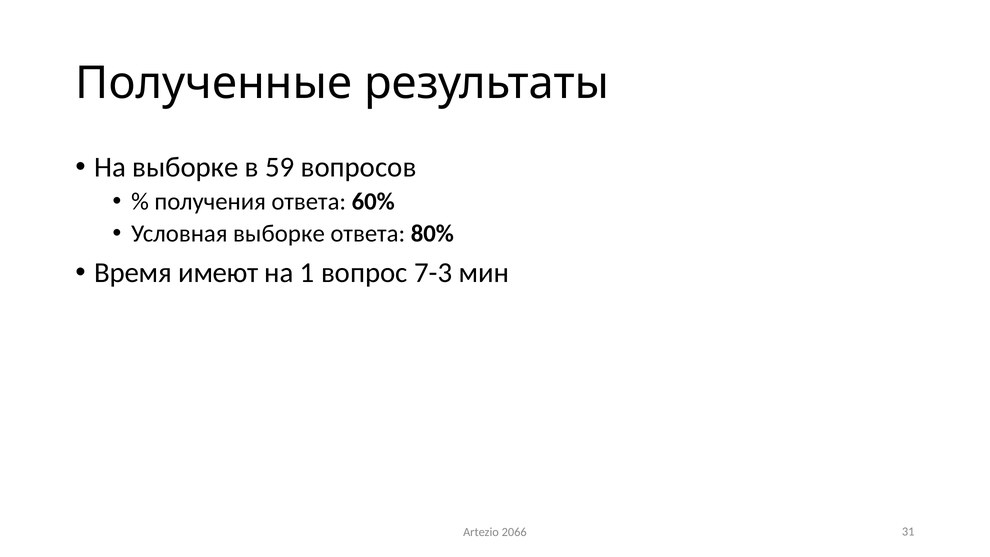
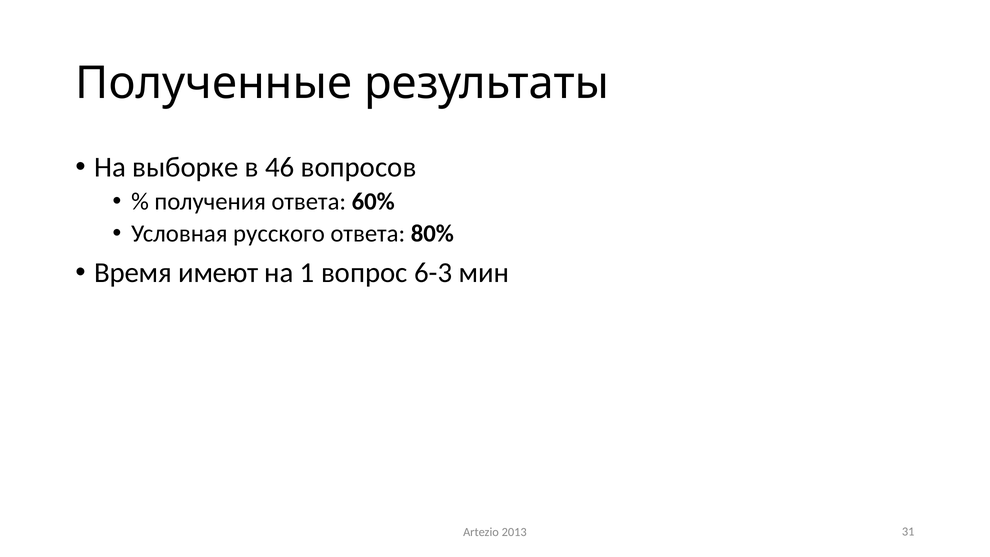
59: 59 -> 46 (280, 167)
Условная выборке: выборке -> русского (279, 233)
7-3: 7-3 -> 6-3 (433, 273)
2066: 2066 -> 2013 (514, 532)
